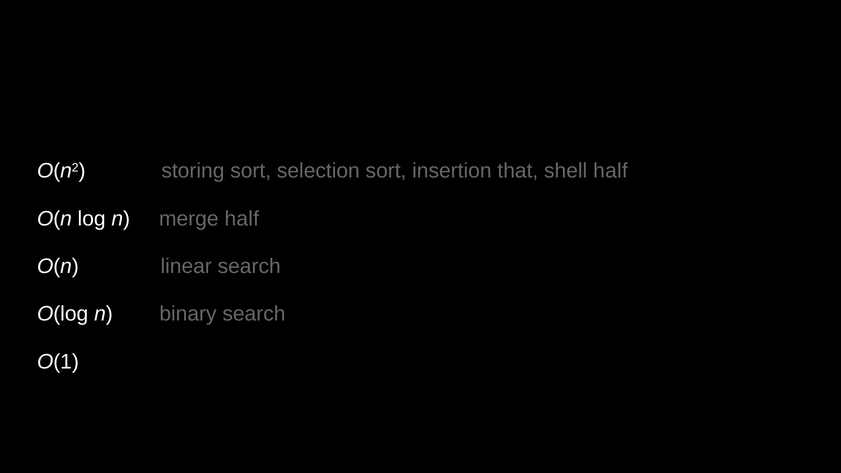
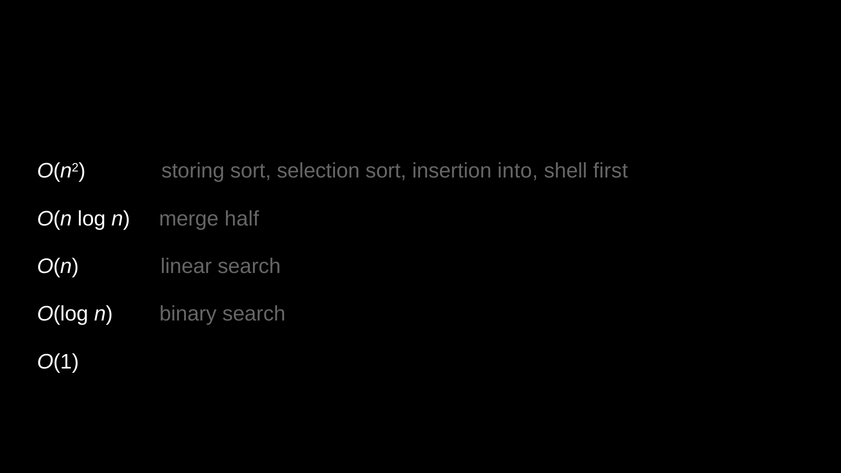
that: that -> into (518, 171)
shell half: half -> first (610, 171)
